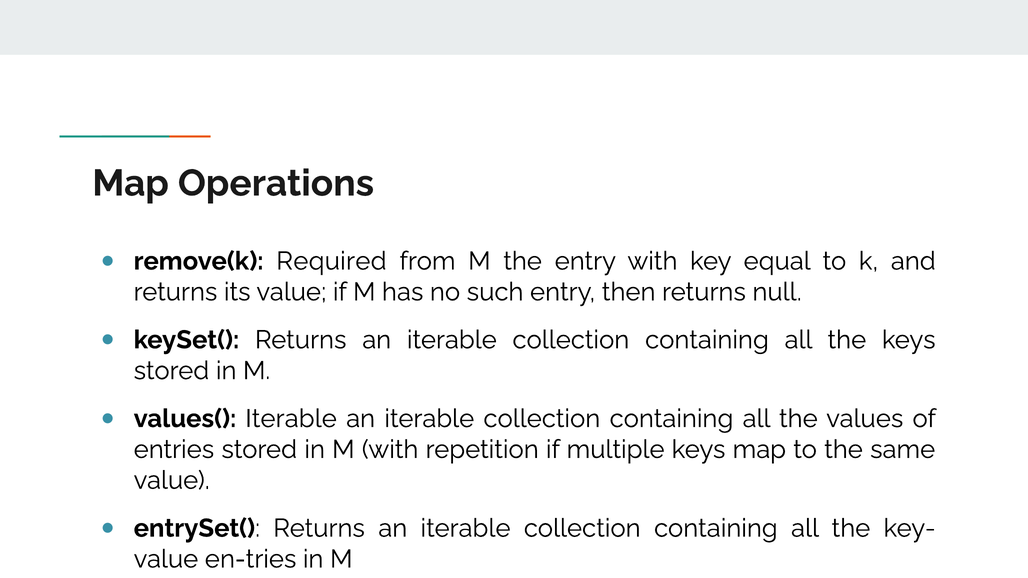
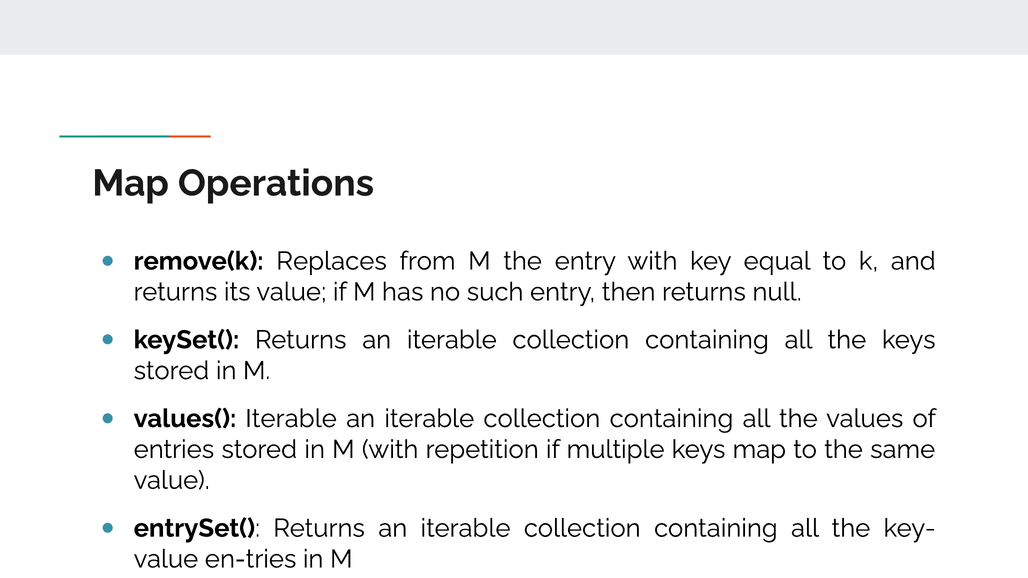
Required: Required -> Replaces (332, 261)
